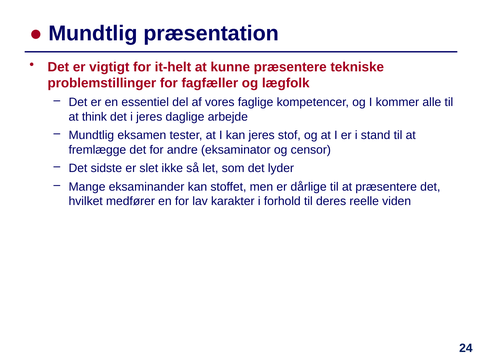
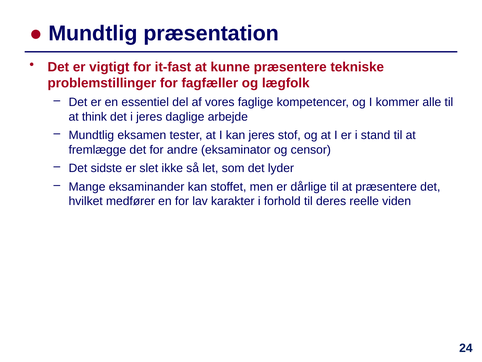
it-helt: it-helt -> it-fast (173, 67)
